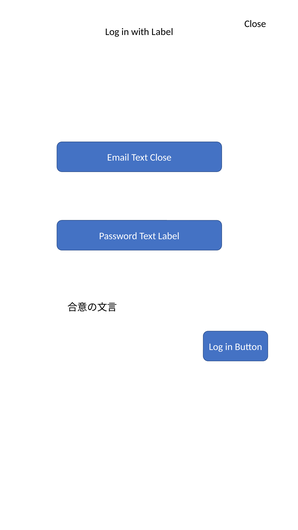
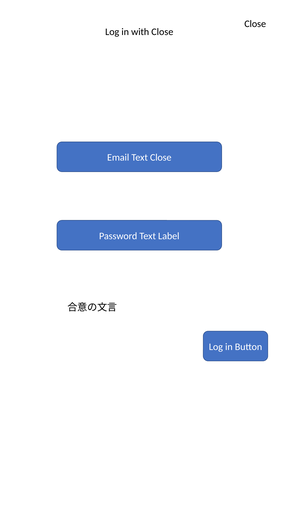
with Label: Label -> Close (162, 32)
